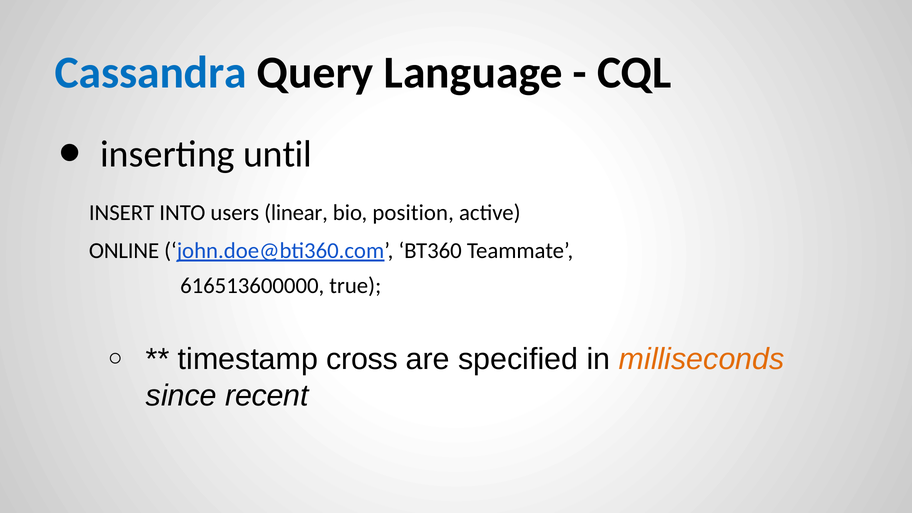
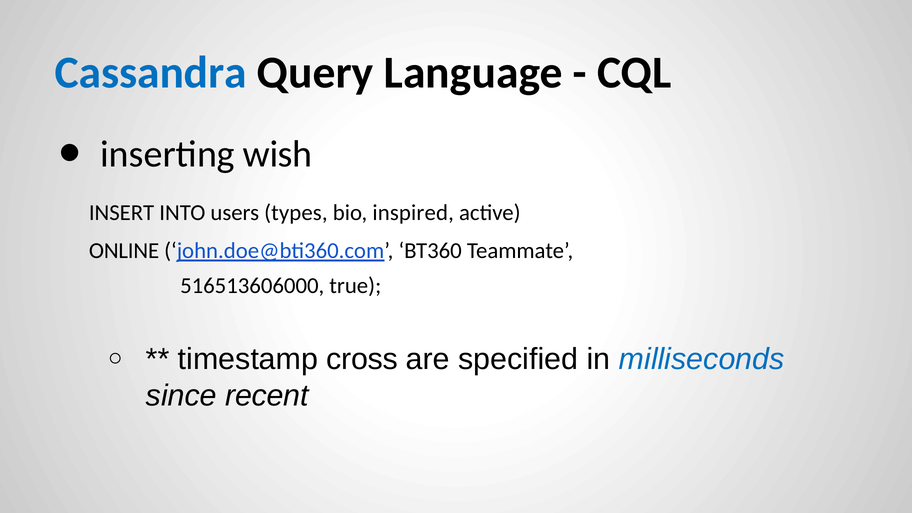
until: until -> wish (278, 154)
linear: linear -> types (296, 213)
position: position -> inspired (413, 213)
616513600000: 616513600000 -> 516513606000 (252, 286)
milliseconds colour: orange -> blue (702, 359)
